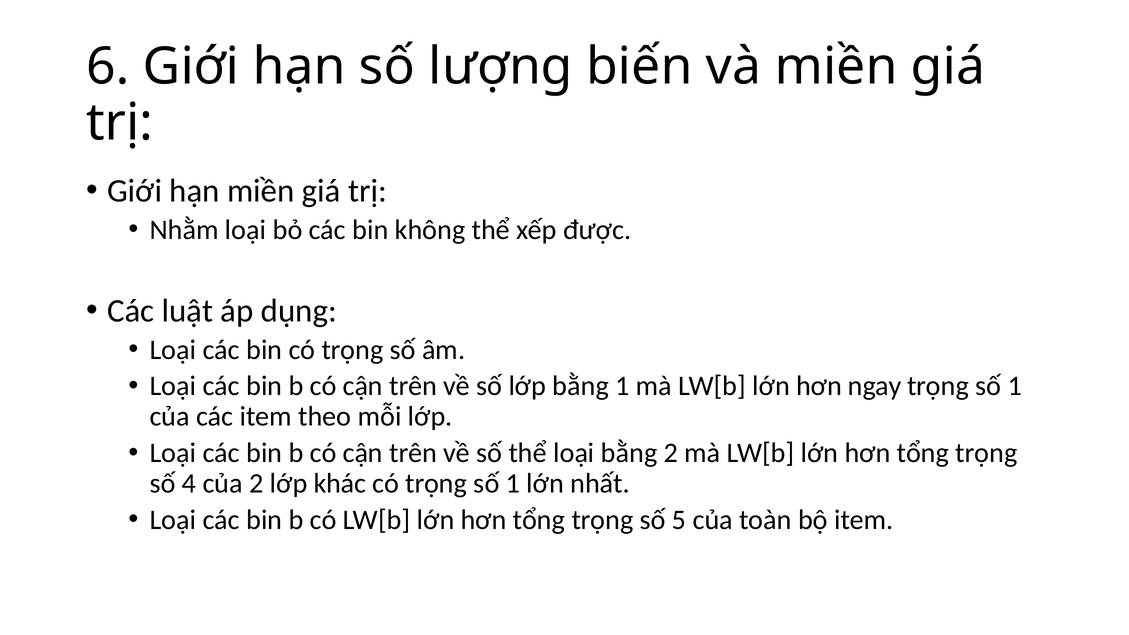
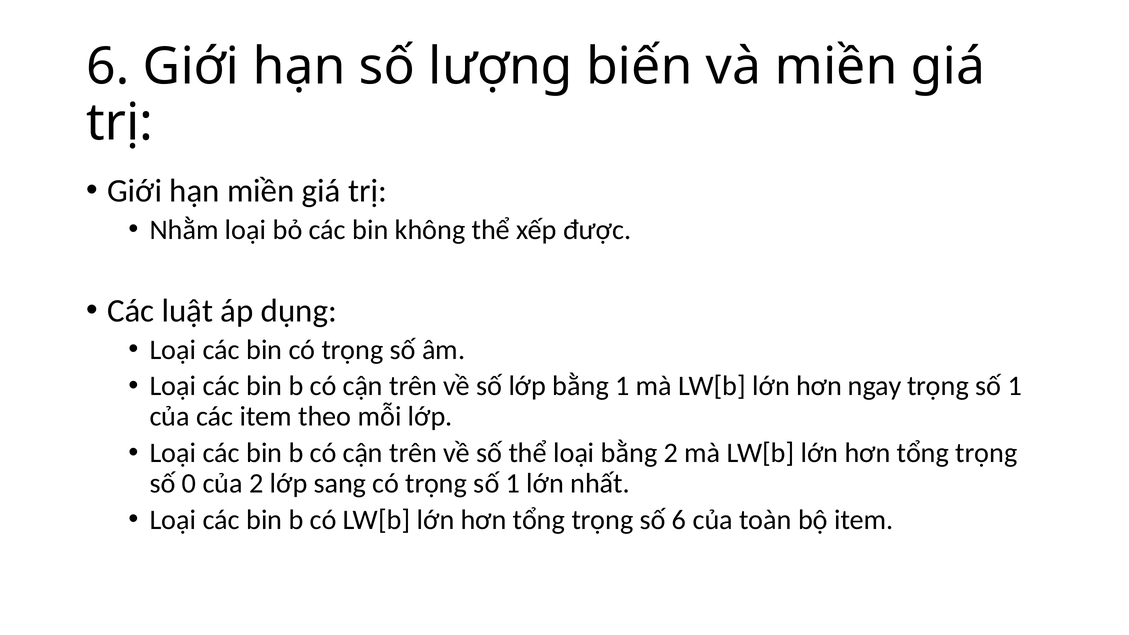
4: 4 -> 0 (189, 483)
khác: khác -> sang (340, 483)
số 5: 5 -> 6 (679, 520)
